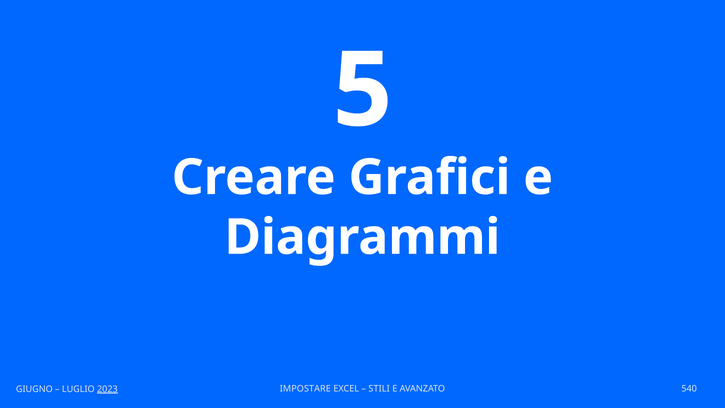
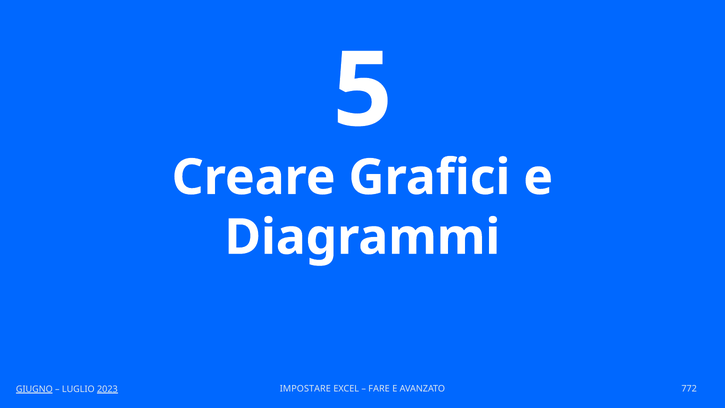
STILI: STILI -> FARE (379, 389)
540: 540 -> 772 (689, 389)
GIUGNO underline: none -> present (34, 389)
